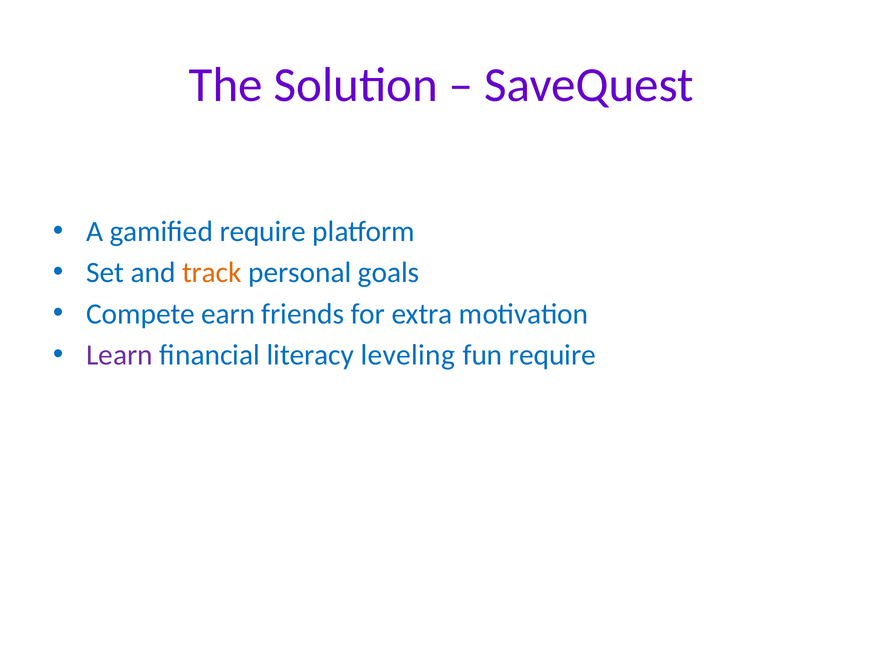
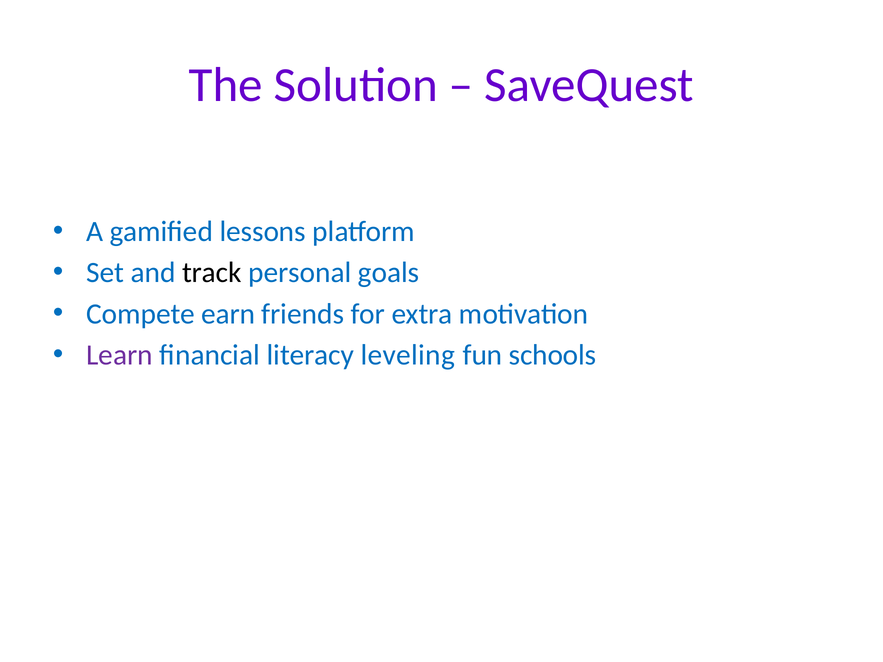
gamified require: require -> lessons (263, 232)
track colour: orange -> black (212, 273)
fun require: require -> schools (553, 355)
